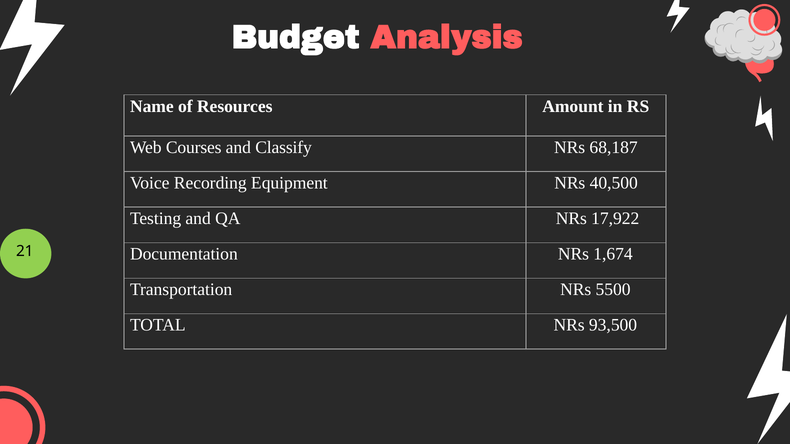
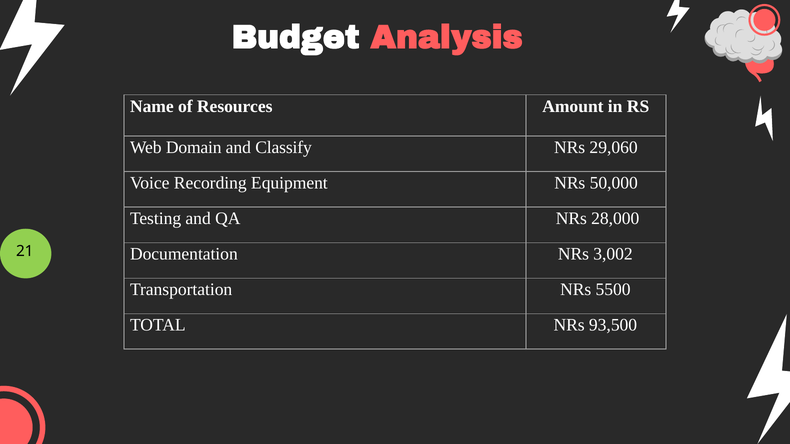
Courses: Courses -> Domain (194, 148)
68,187: 68,187 -> 29,060 (614, 148)
40,500: 40,500 -> 50,000 (614, 183)
17,922: 17,922 -> 28,000 (615, 219)
1,674: 1,674 -> 3,002 (613, 254)
